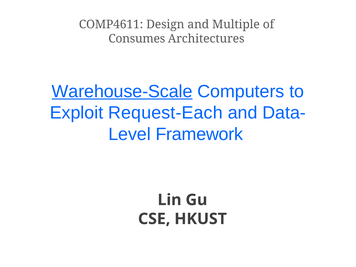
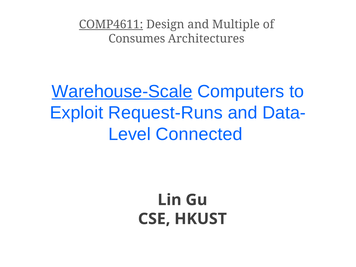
COMP4611 underline: none -> present (111, 25)
Request-Each: Request-Each -> Request-Runs (165, 113)
Framework: Framework -> Connected (199, 134)
